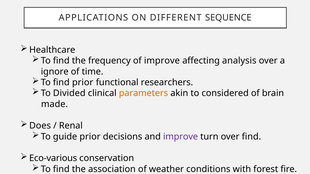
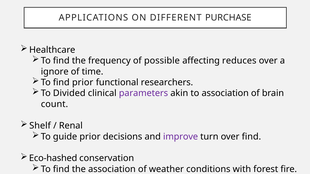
SEQUENCE: SEQUENCE -> PURCHASE (228, 18)
of improve: improve -> possible (162, 61)
analysis: analysis -> reduces (239, 61)
parameters colour: orange -> purple (143, 93)
to considered: considered -> association (225, 93)
made: made -> count (54, 104)
Does: Does -> Shelf (40, 126)
Eco-various: Eco-various -> Eco-hashed (53, 159)
